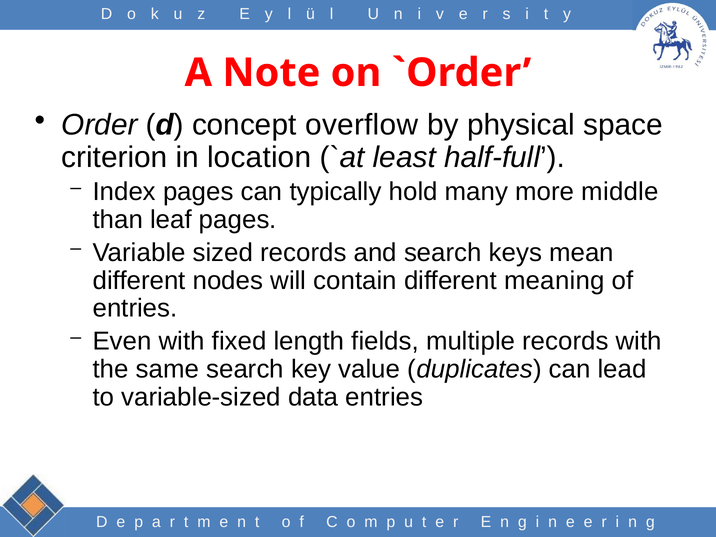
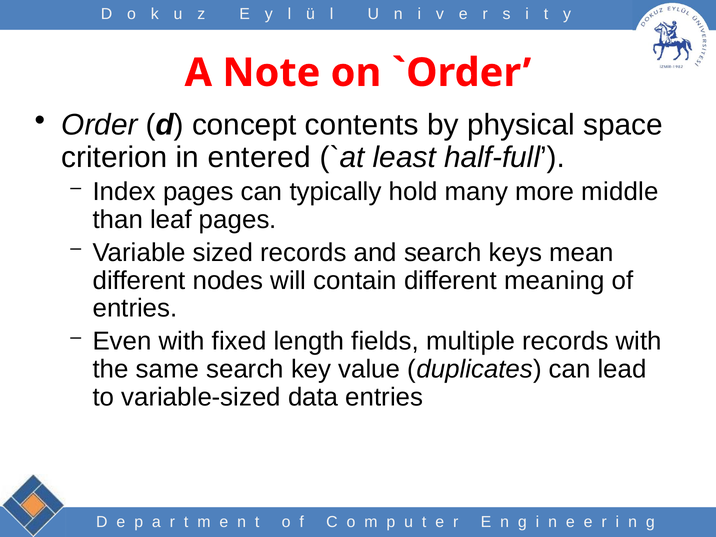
overflow: overflow -> contents (362, 125)
location: location -> entered (259, 157)
